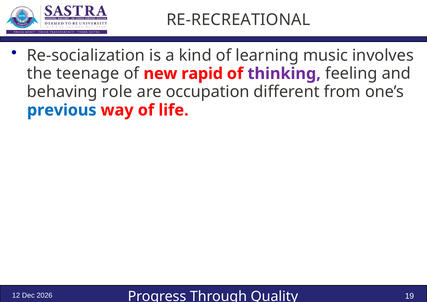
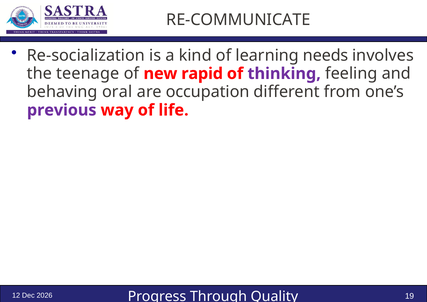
RE-RECREATIONAL: RE-RECREATIONAL -> RE-COMMUNICATE (238, 20)
music: music -> needs (326, 55)
role: role -> oral (117, 92)
previous colour: blue -> purple (62, 110)
